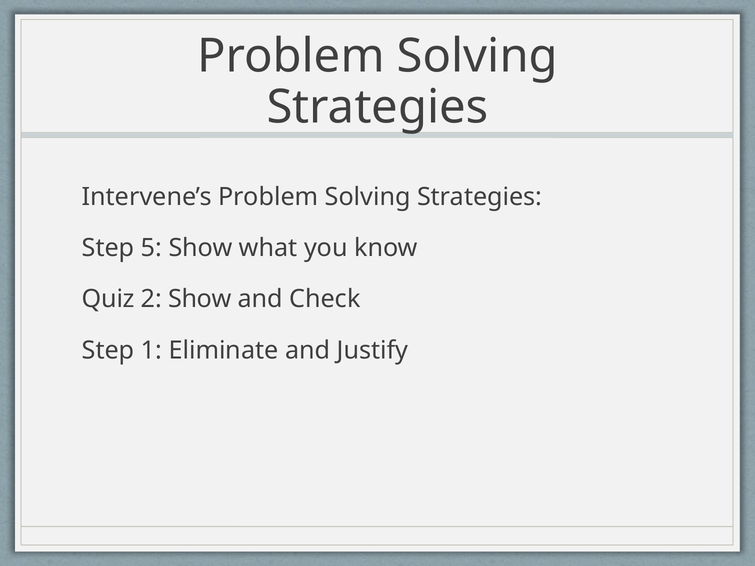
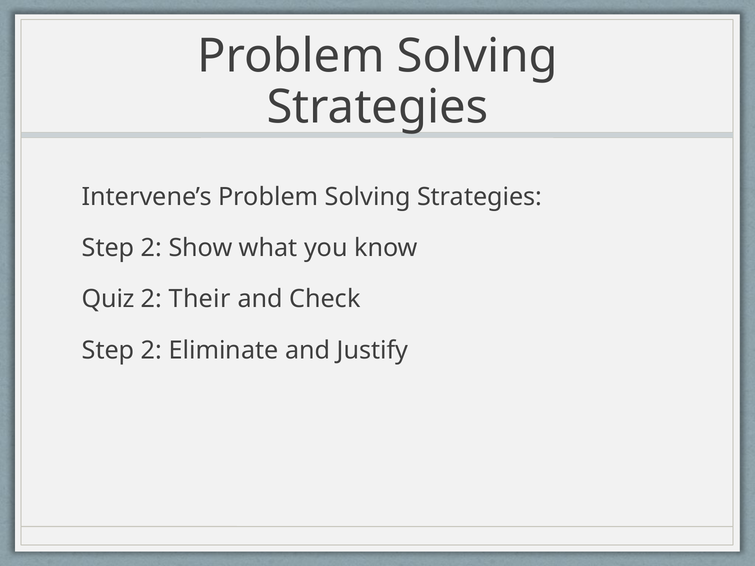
5: 5 -> 2 (151, 248)
2 Show: Show -> Their (200, 299)
1: 1 -> 2 (151, 350)
